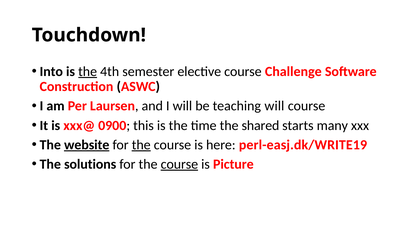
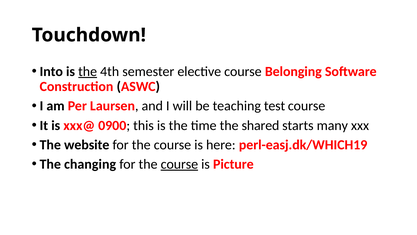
Challenge: Challenge -> Belonging (293, 71)
teaching will: will -> test (275, 106)
website underline: present -> none (87, 145)
the underline: present -> none (141, 145)
perl-easj.dk/WRITE19: perl-easj.dk/WRITE19 -> perl-easj.dk/WHICH19 (303, 145)
solutions: solutions -> changing (90, 164)
